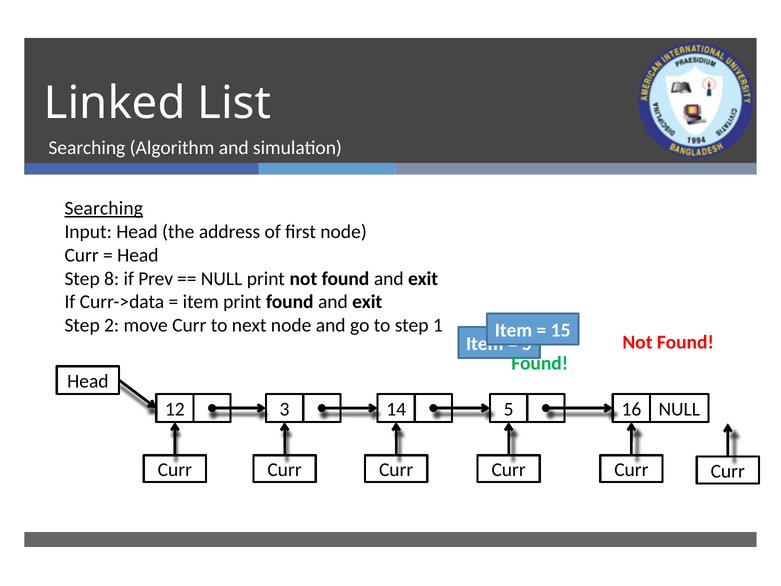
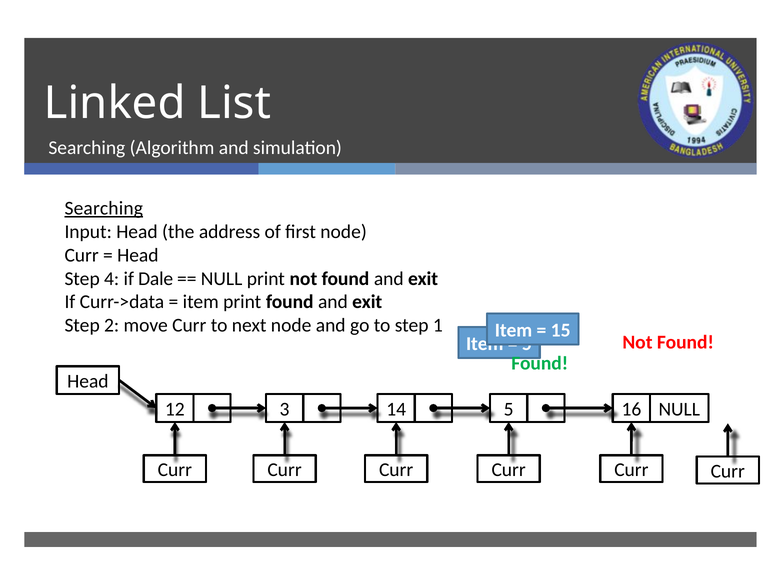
8: 8 -> 4 (112, 278)
Prev: Prev -> Dale (156, 278)
